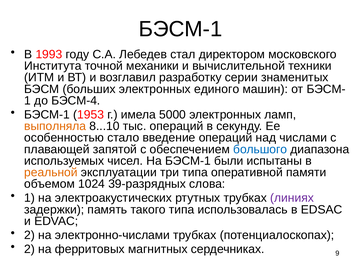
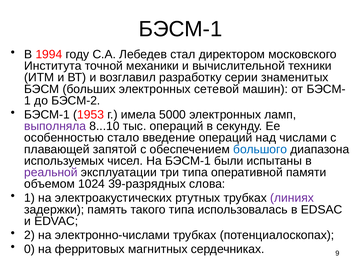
1993: 1993 -> 1994 (49, 54)
единого: единого -> сетевой (217, 89)
БЭСМ-4: БЭСМ-4 -> БЭСМ-2 (76, 101)
выполняла colour: orange -> purple (55, 126)
реальной colour: orange -> purple (51, 172)
2: 2 -> 0 (30, 249)
